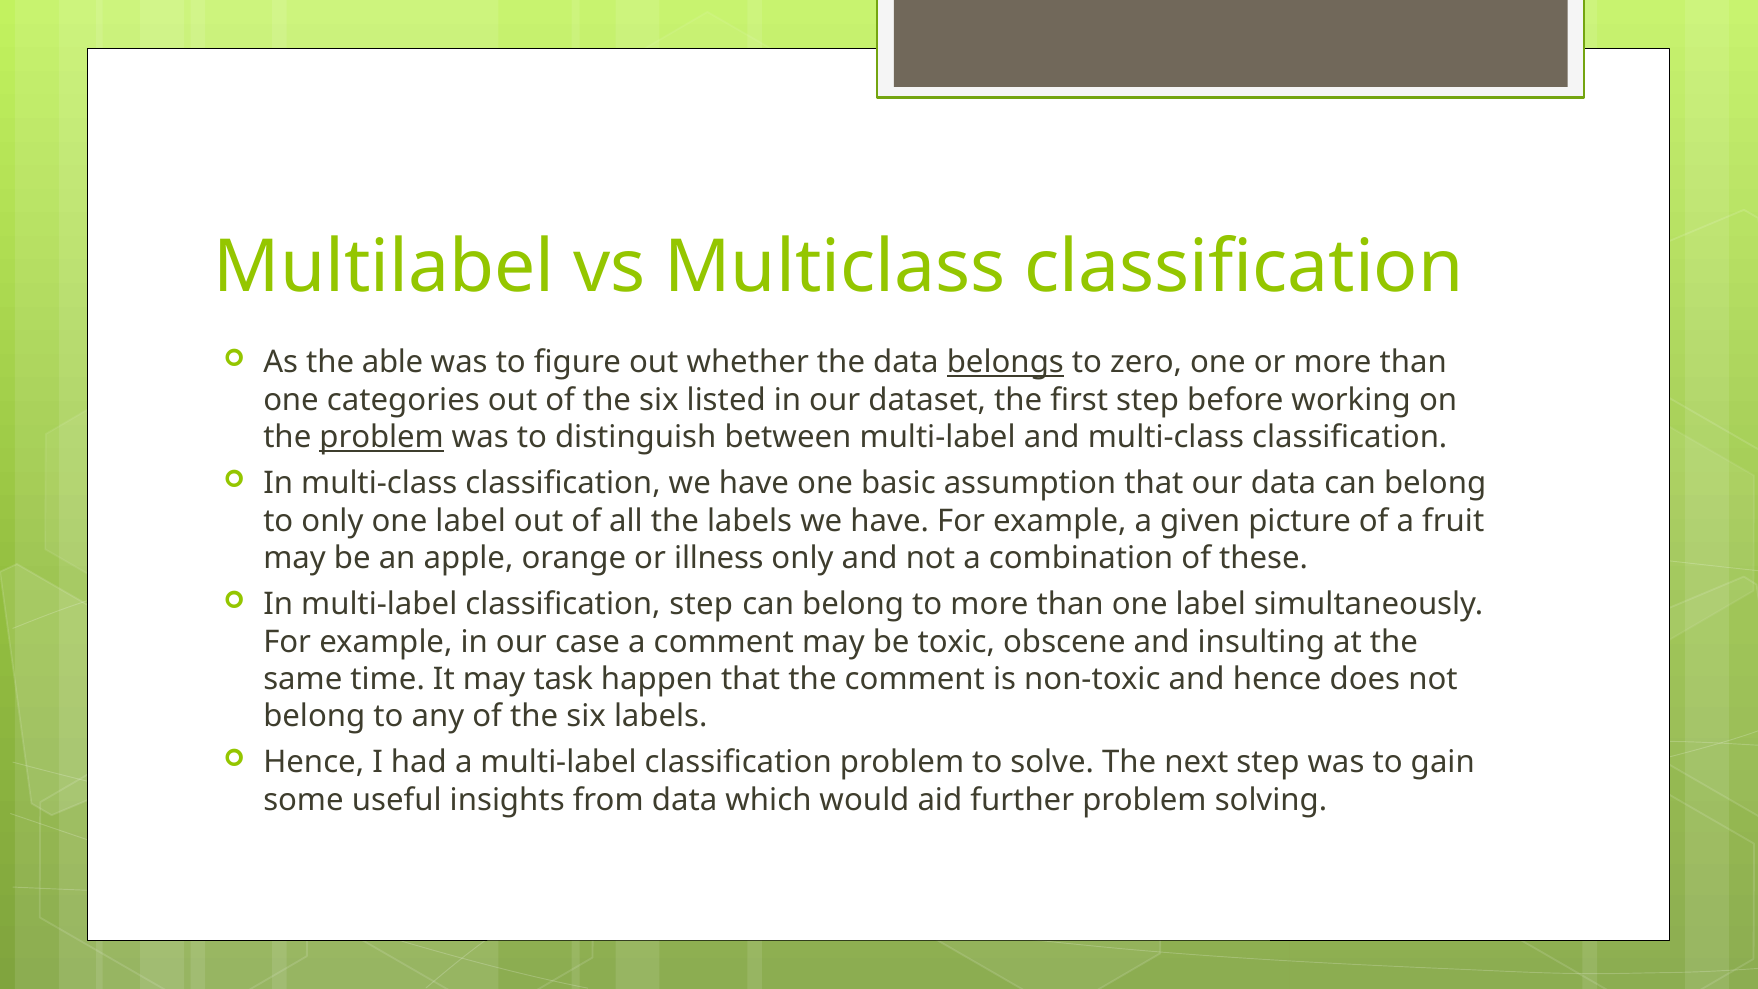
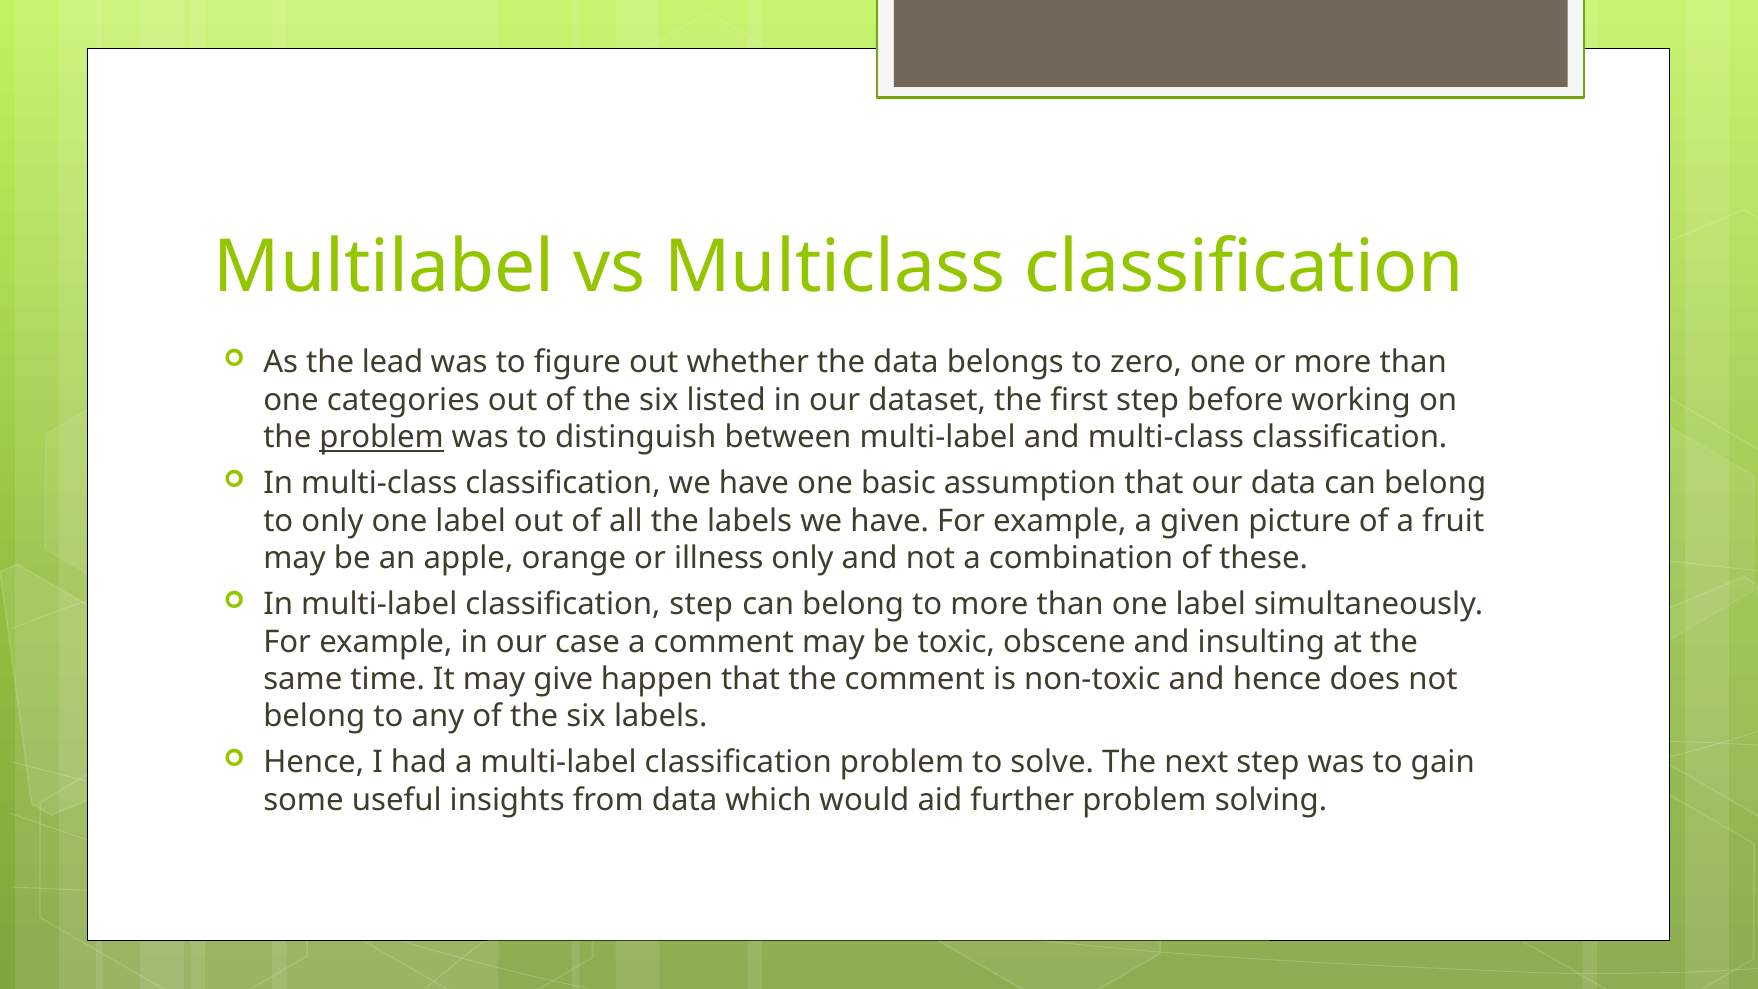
able: able -> lead (393, 363)
belongs underline: present -> none (1005, 363)
task: task -> give (563, 679)
